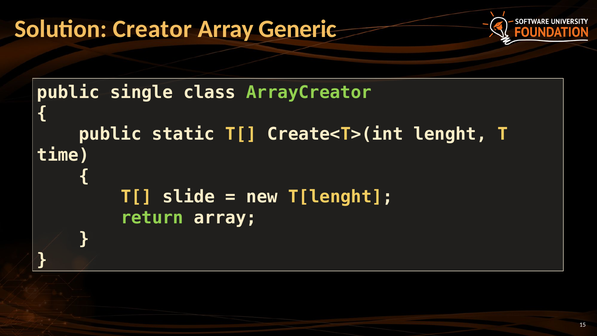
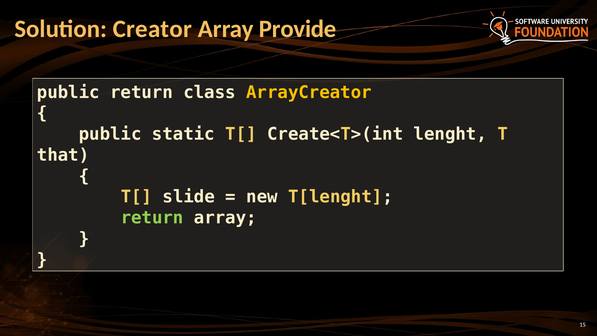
Generic: Generic -> Provide (298, 29)
public single: single -> return (142, 92)
ArrayCreator colour: light green -> yellow (309, 92)
time: time -> that (63, 155)
